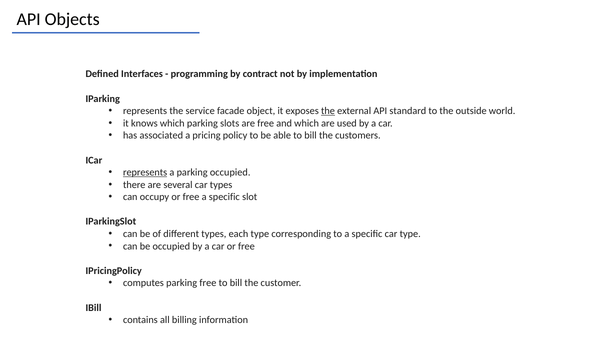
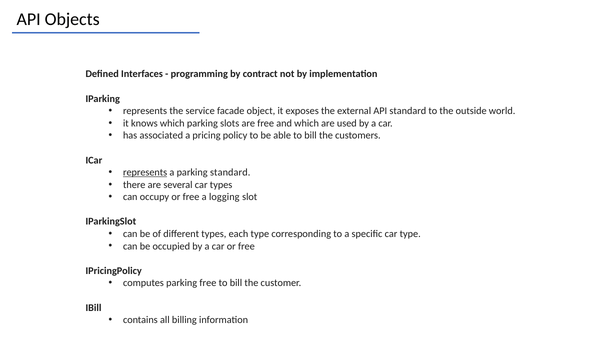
the underline: present -> none (328, 111)
parking occupied: occupied -> standard (230, 172)
free a specific: specific -> logging (224, 197)
